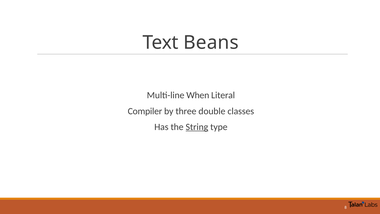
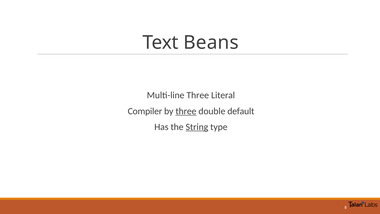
Multi-line When: When -> Three (198, 95)
three underline: none -> present (186, 111)
classes: classes -> default (241, 111)
